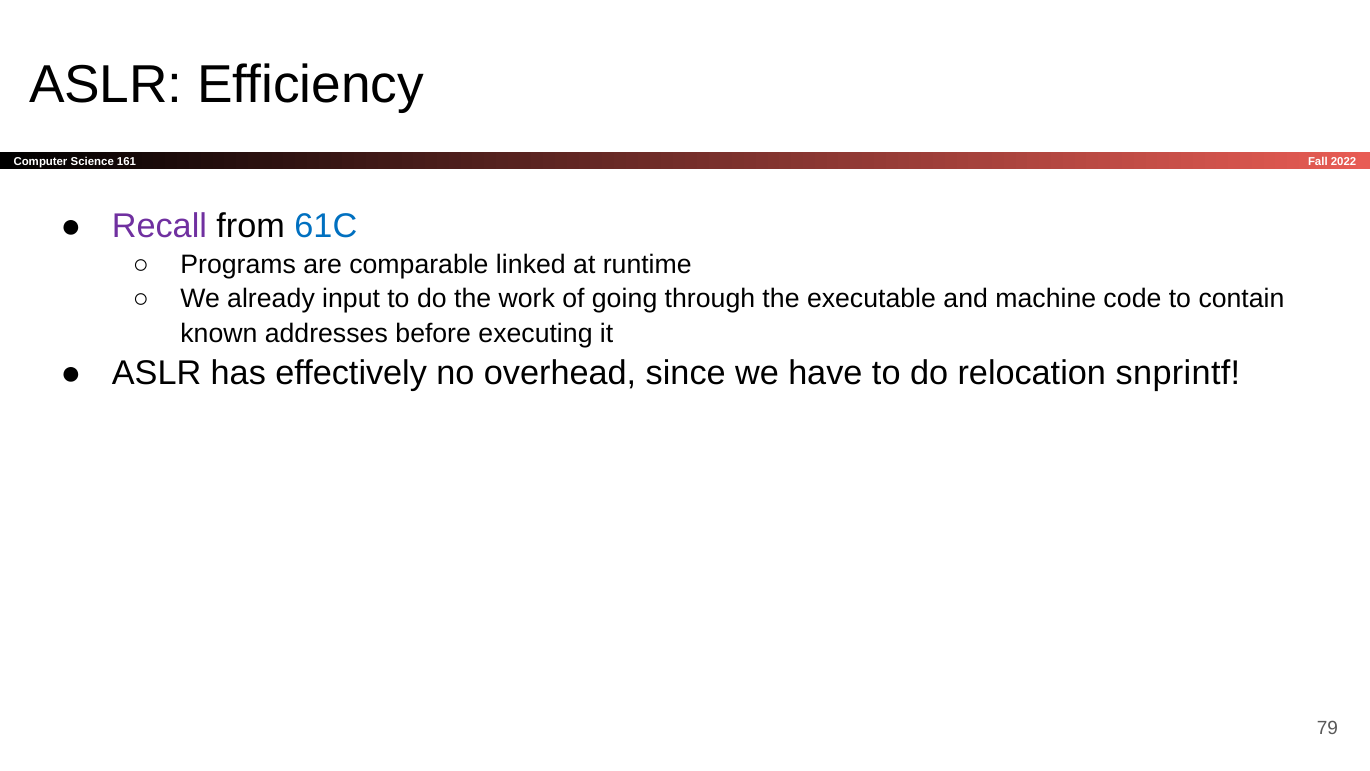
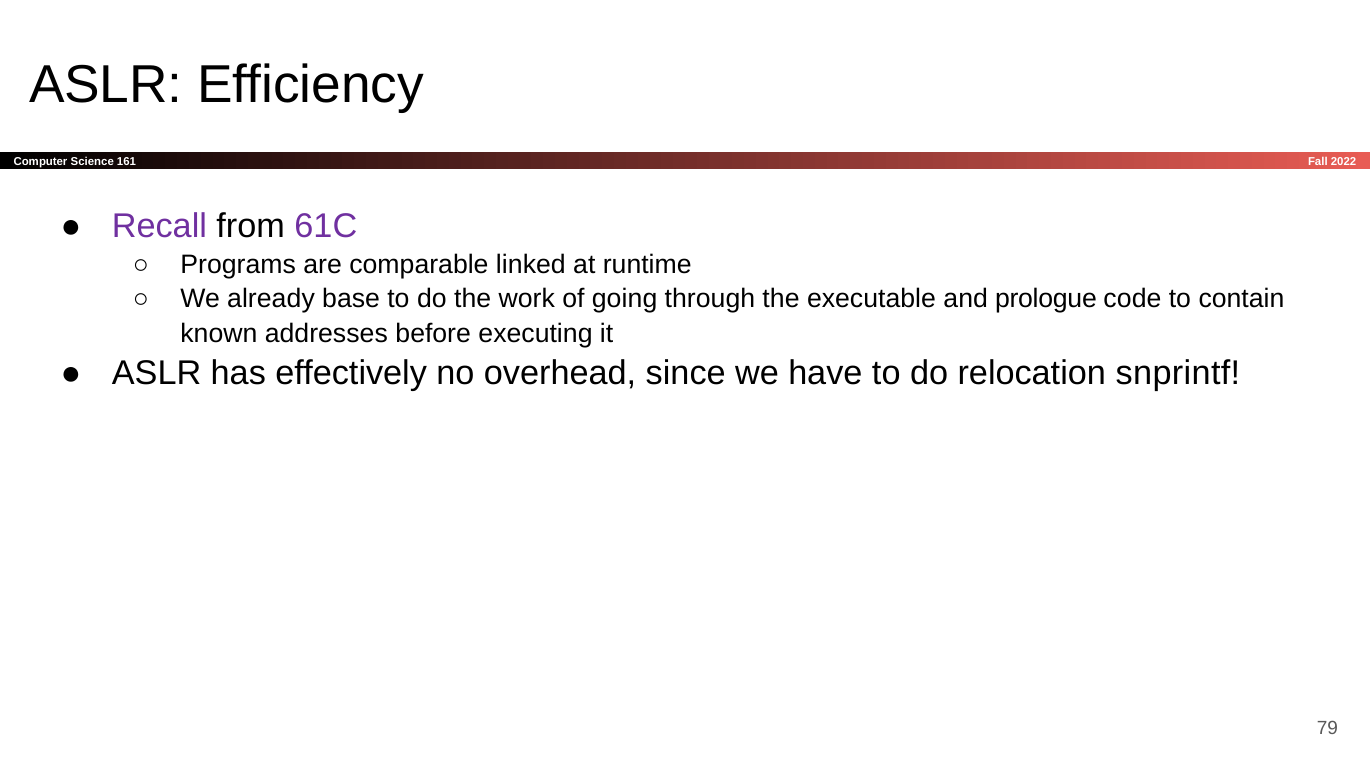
61C colour: blue -> purple (326, 226)
input: input -> base (351, 299)
machine: machine -> prologue (1046, 299)
